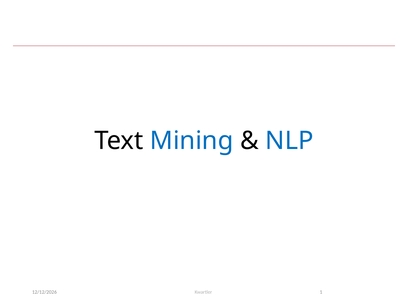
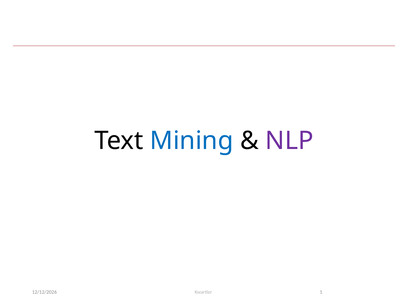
NLP colour: blue -> purple (289, 141)
